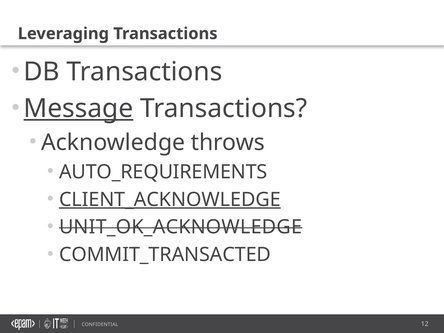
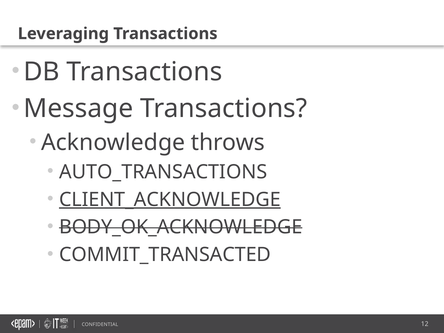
Message underline: present -> none (78, 109)
AUTO_REQUIREMENTS: AUTO_REQUIREMENTS -> AUTO_TRANSACTIONS (163, 172)
UNIT_OK_ACKNOWLEDGE: UNIT_OK_ACKNOWLEDGE -> BODY_OK_ACKNOWLEDGE (181, 227)
